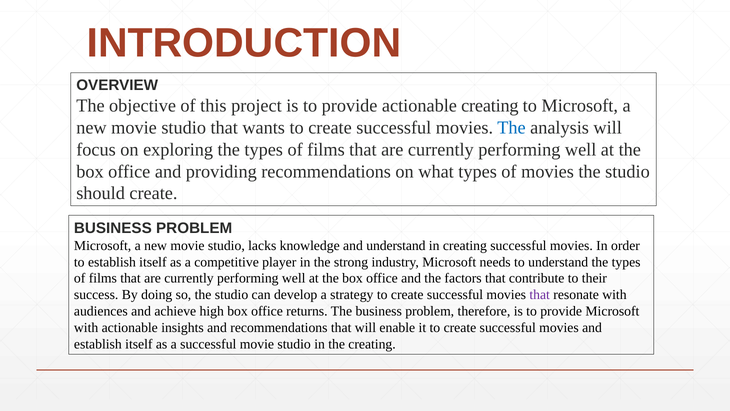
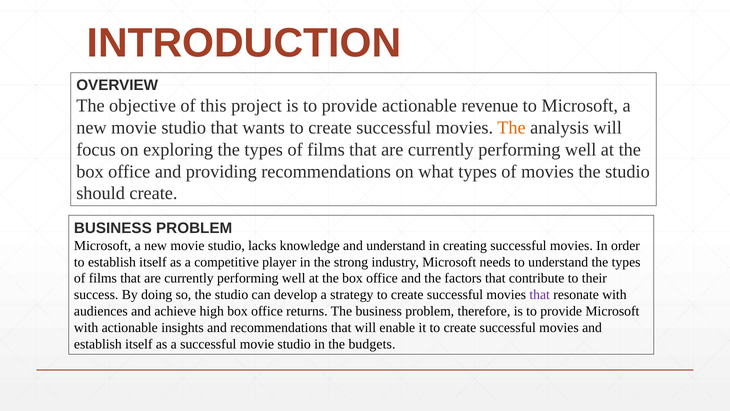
actionable creating: creating -> revenue (490, 106)
The colour: blue -> orange (511, 128)
the creating: creating -> budgets (372, 344)
